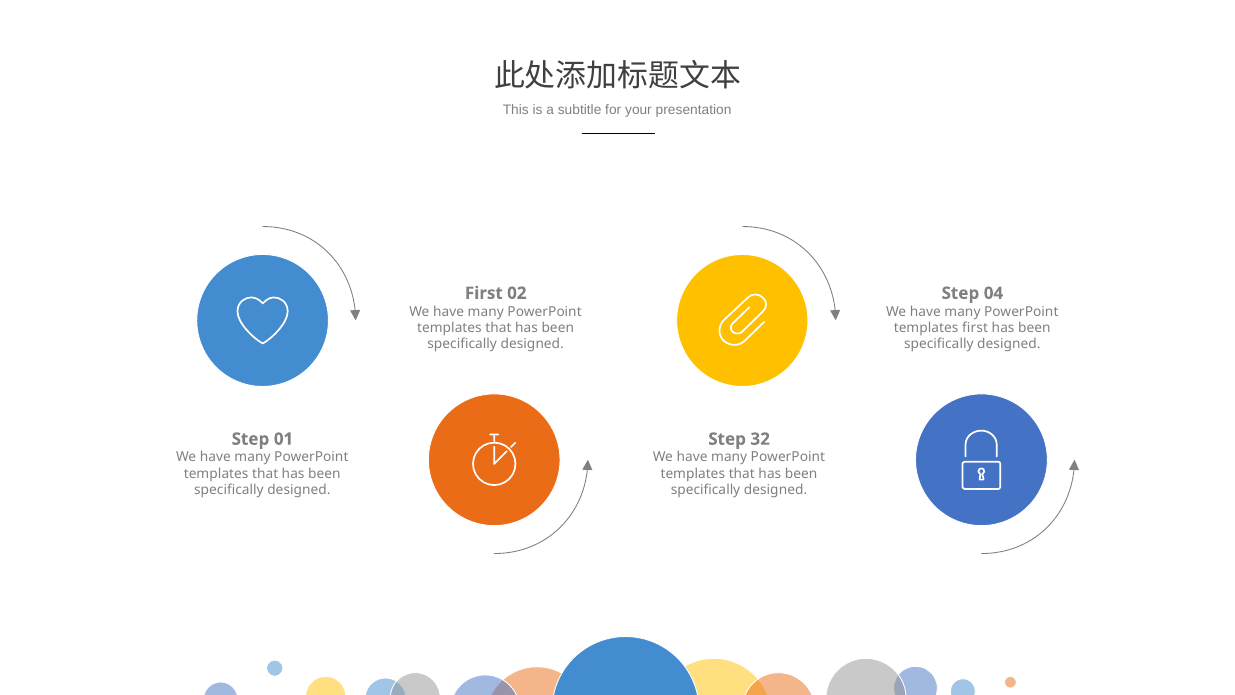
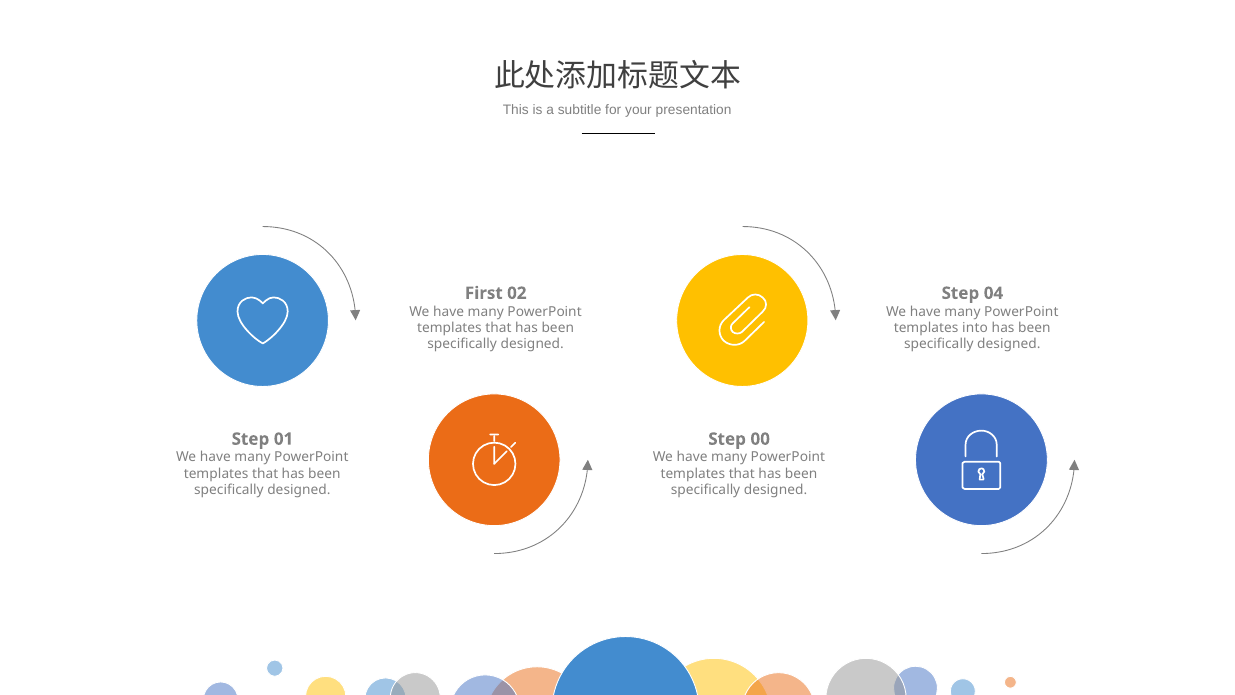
templates first: first -> into (975, 328)
32: 32 -> 00 (760, 439)
